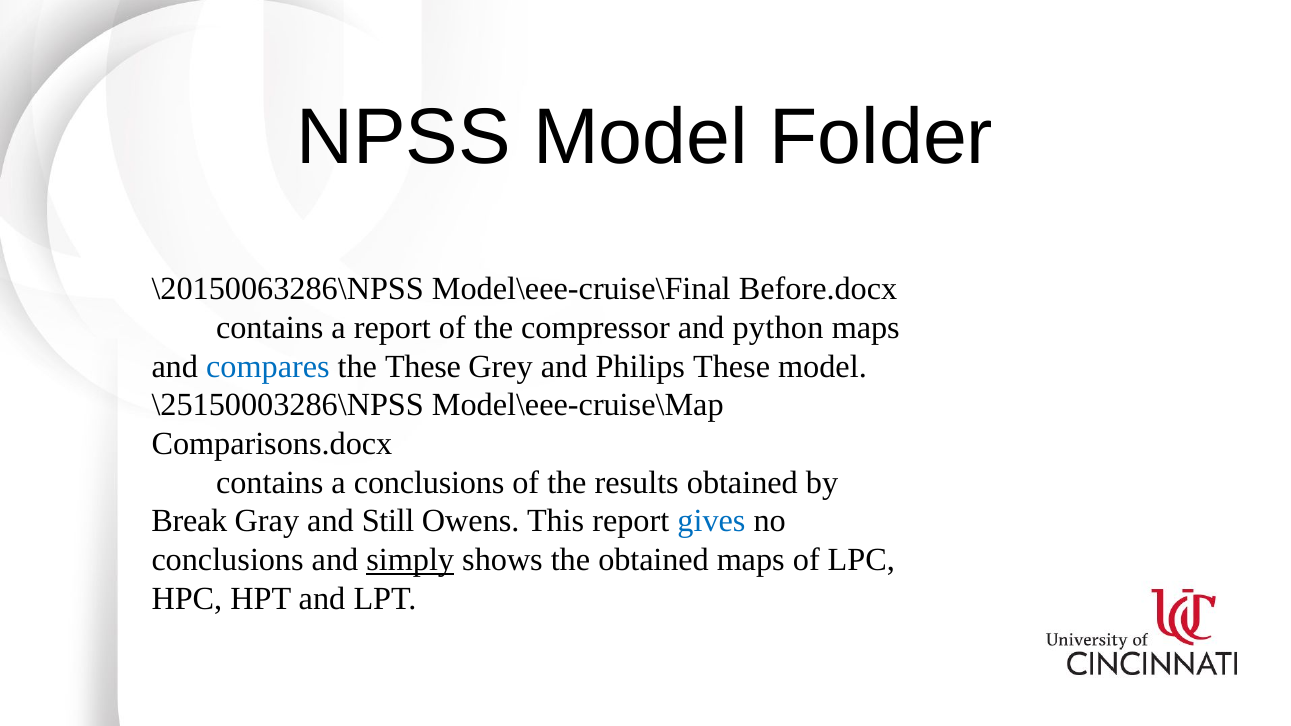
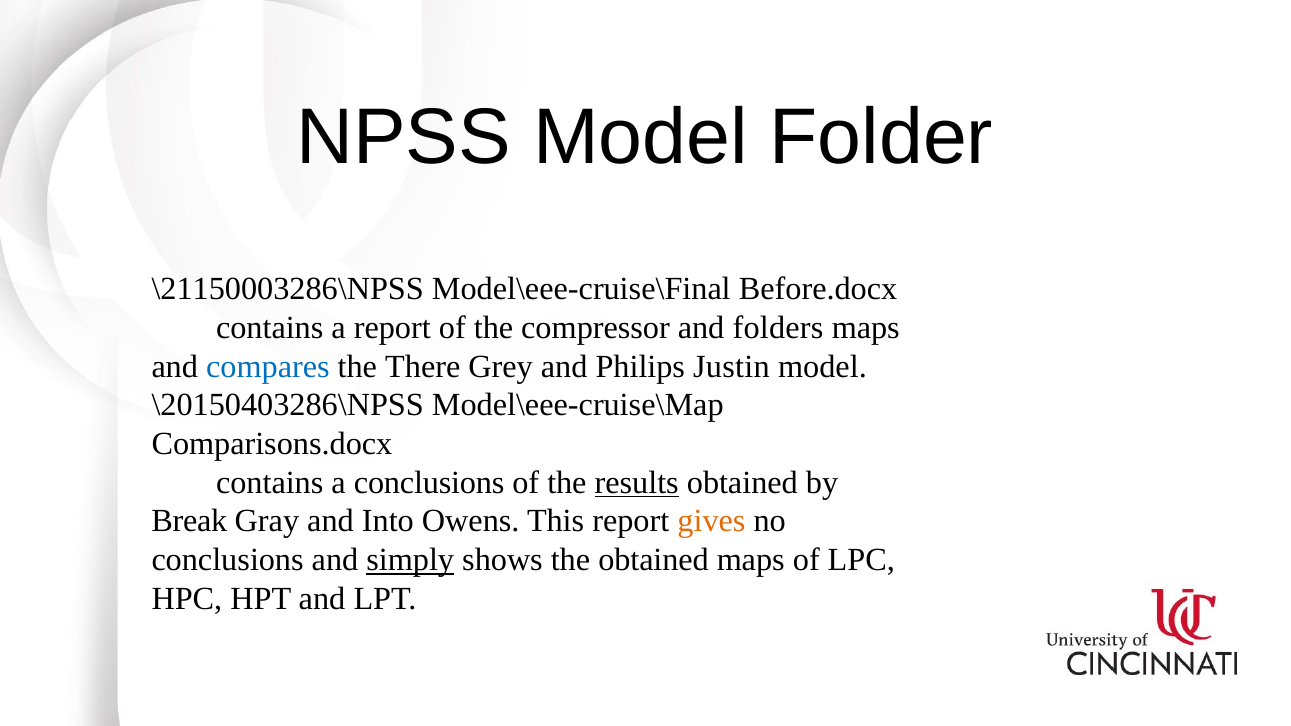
\20150063286\NPSS: \20150063286\NPSS -> \21150003286\NPSS (288, 289)
python: python -> folders (778, 328)
the These: These -> There (423, 367)
Philips These: These -> Justin (731, 367)
\25150003286\NPSS: \25150003286\NPSS -> \20150403286\NPSS (288, 405)
results underline: none -> present (637, 483)
Still: Still -> Into (388, 522)
gives colour: blue -> orange (711, 522)
